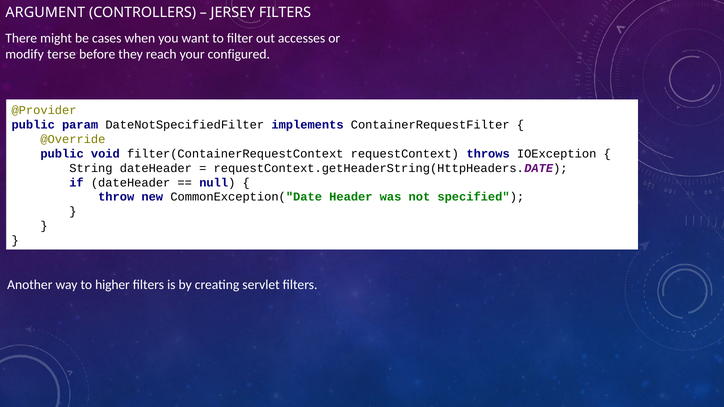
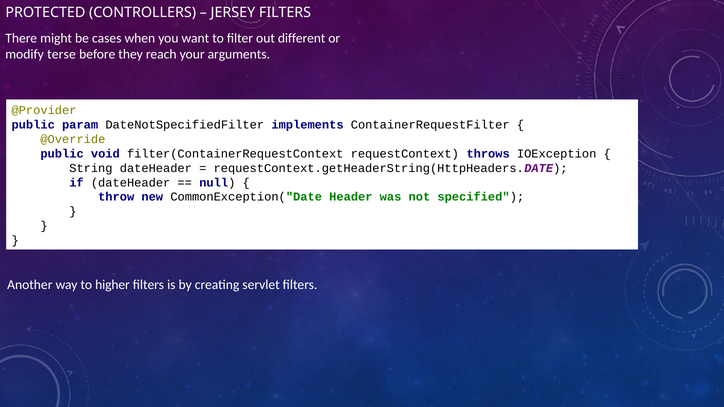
ARGUMENT: ARGUMENT -> PROTECTED (45, 12)
accesses: accesses -> different (302, 38)
configured: configured -> arguments (239, 55)
